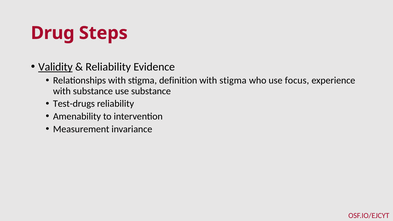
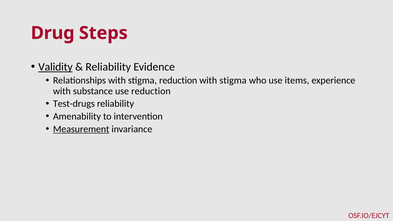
stigma definition: definition -> reduction (178, 80)
focus: focus -> items (297, 80)
use substance: substance -> reduction (151, 91)
Measurement underline: none -> present (81, 129)
